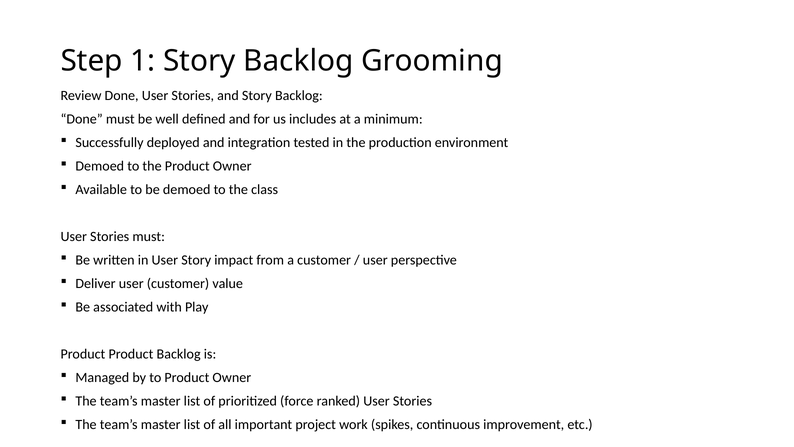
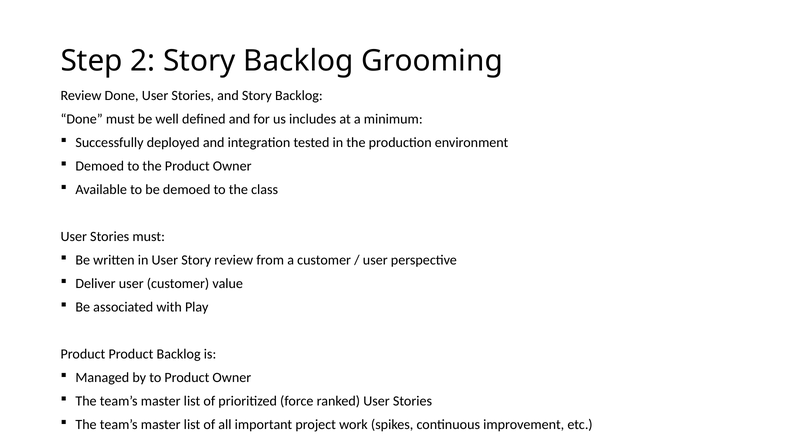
1: 1 -> 2 (143, 61)
Story impact: impact -> review (234, 260)
